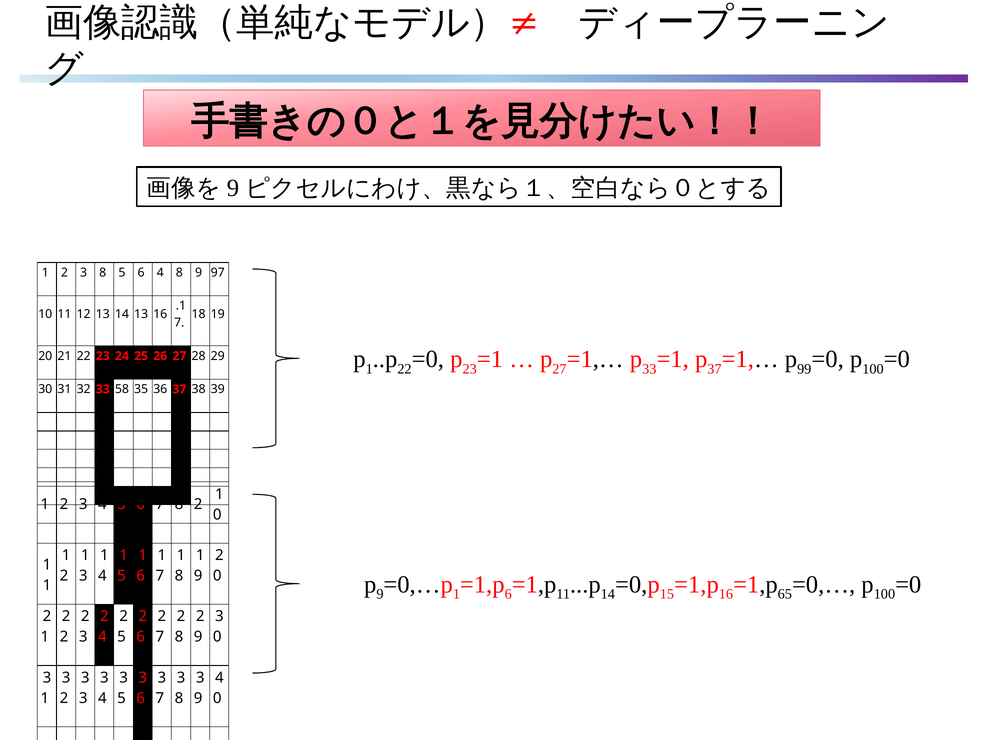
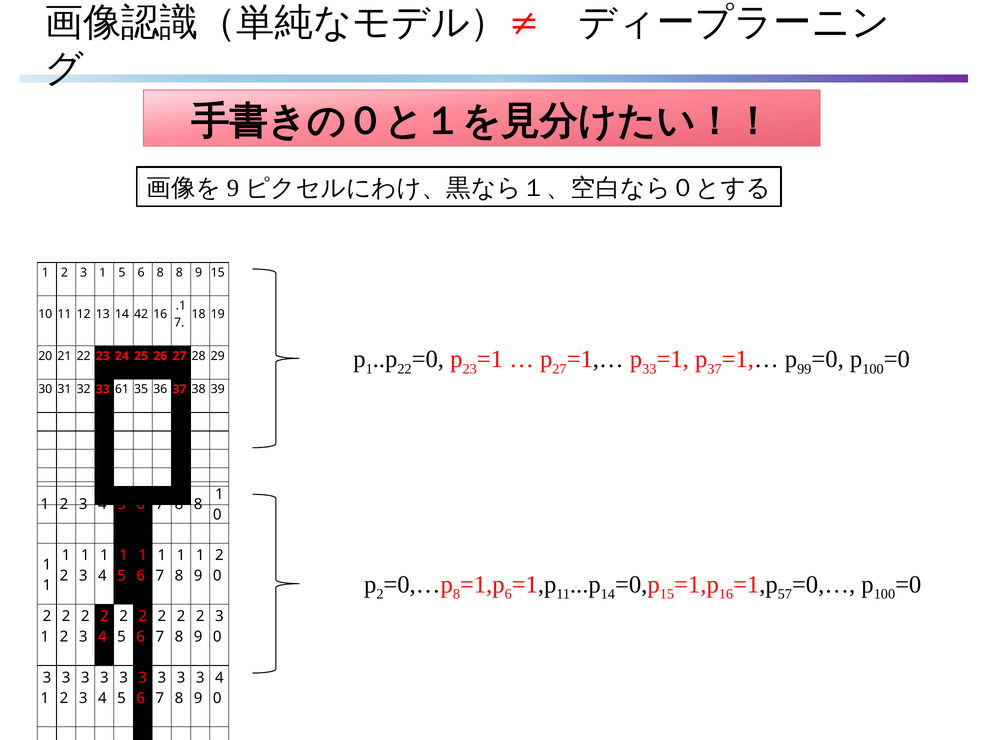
2 3 8: 8 -> 1 (103, 273)
6 4: 4 -> 8 (160, 273)
9 97: 97 -> 15 (218, 273)
14 13: 13 -> 42 (141, 314)
58: 58 -> 61 (122, 389)
2: 2 -> 8 (198, 504)
9: 9 -> 2 (380, 594)
1: 1 -> 8 (456, 594)
65: 65 -> 57 (785, 594)
